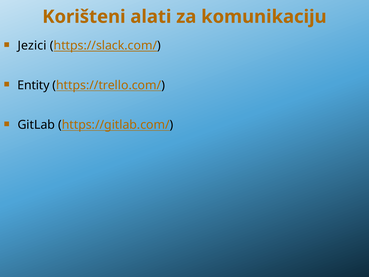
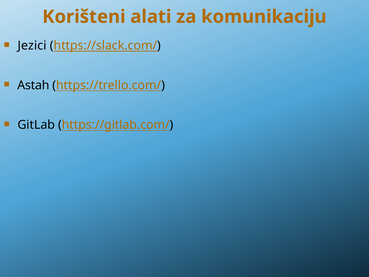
Entity: Entity -> Astah (33, 85)
